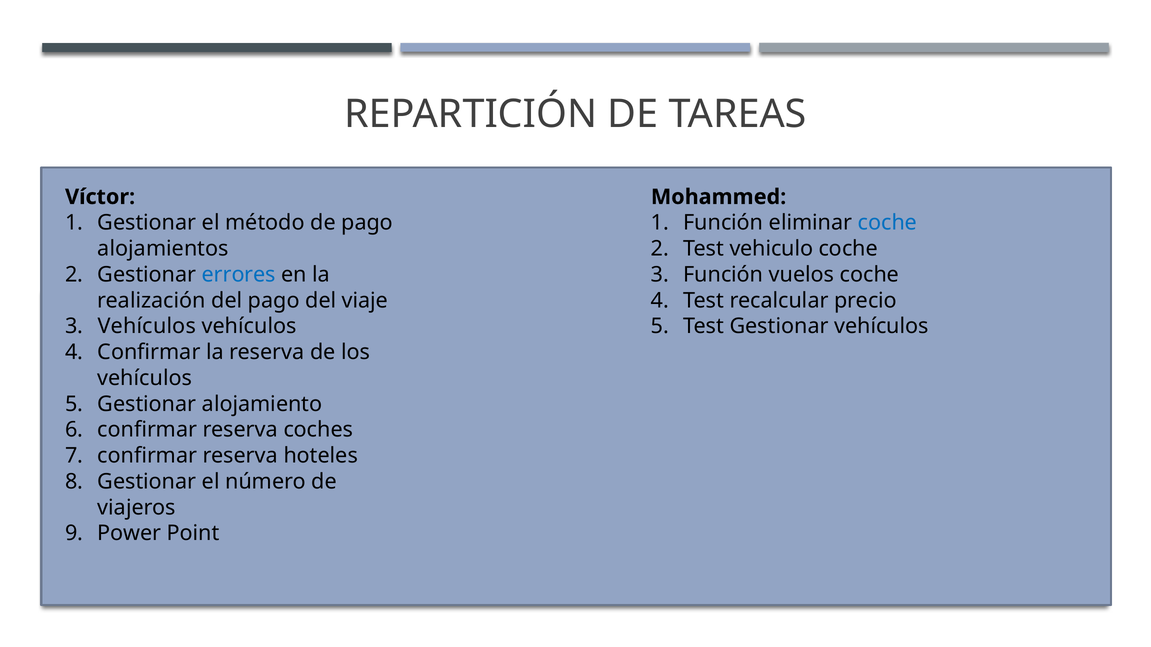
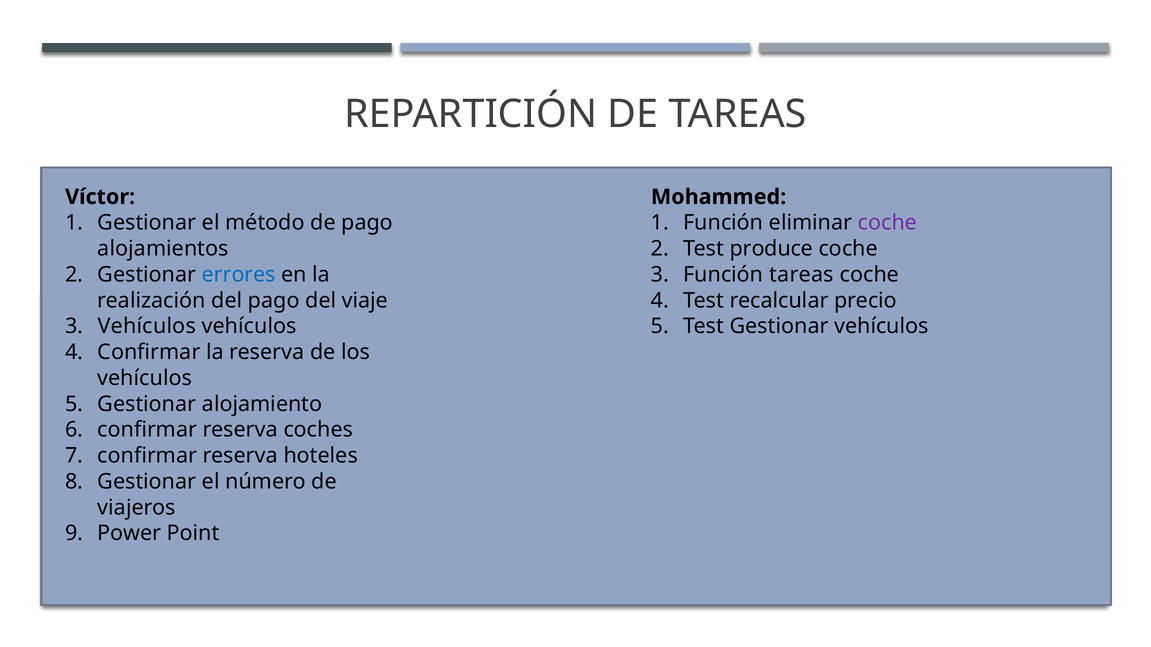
coche colour: blue -> purple (888, 223)
vehiculo: vehiculo -> produce (771, 249)
Función vuelos: vuelos -> tareas (801, 275)
